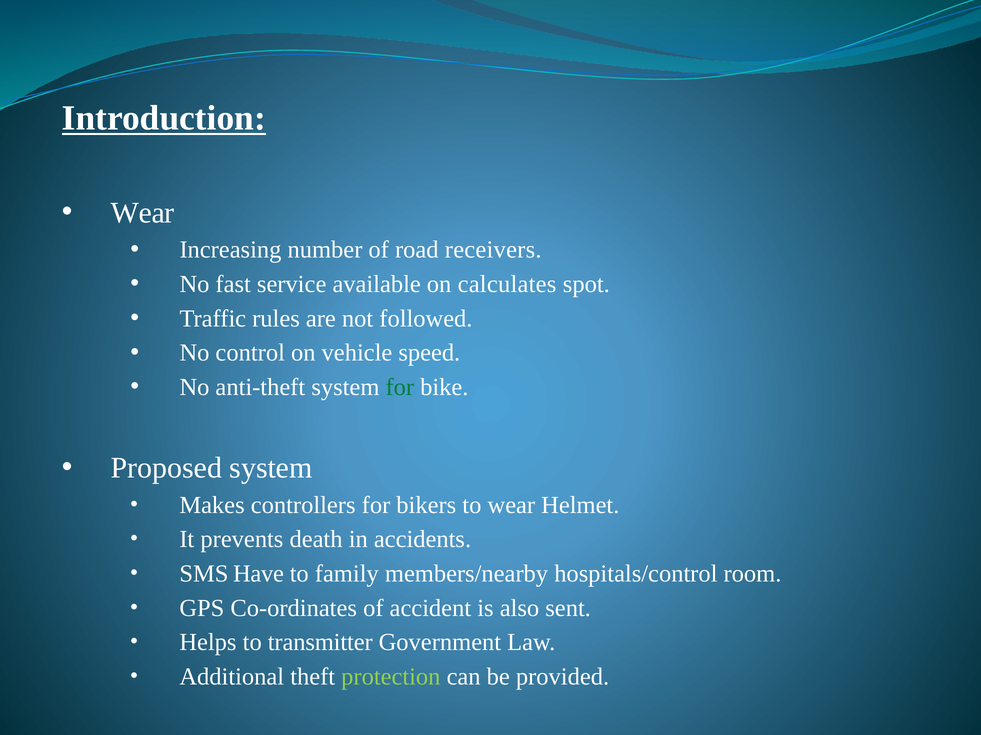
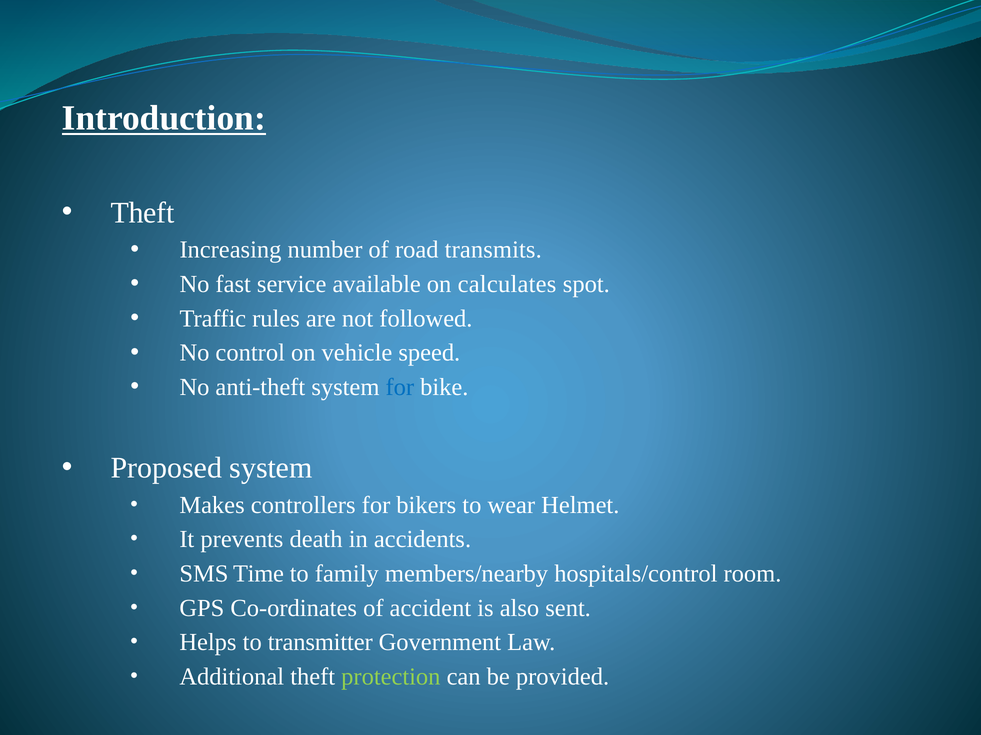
Wear: Wear -> Theft (143, 213)
receivers: receivers -> transmits (493, 250)
for colour: green -> blue (400, 387)
Have: Have -> Time (258, 574)
